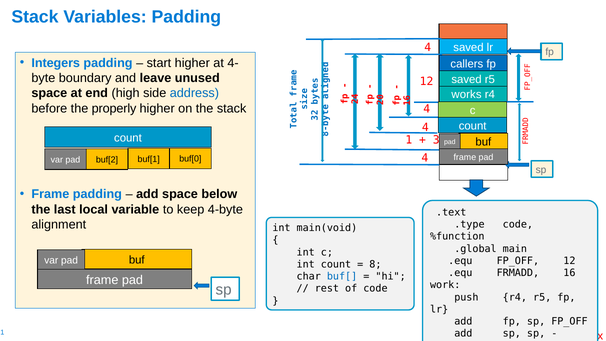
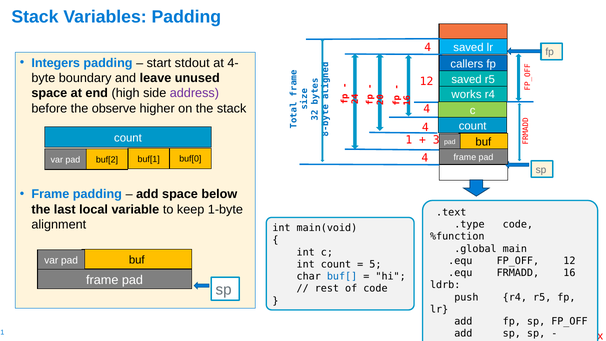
start higher: higher -> stdout (192, 63)
address colour: blue -> purple (194, 93)
properly: properly -> observe (114, 108)
4-byte: 4-byte -> 1-byte (225, 209)
8: 8 -> 5 (375, 264)
work: work -> ldrb (445, 285)
